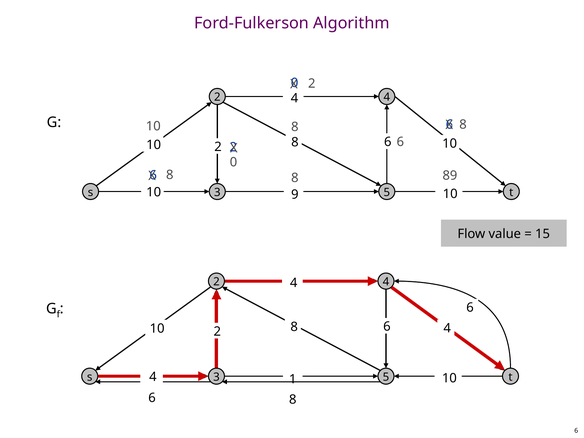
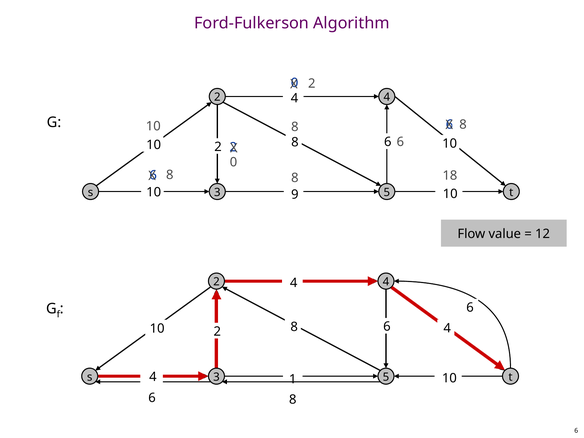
89: 89 -> 18 (450, 176)
15: 15 -> 12 (543, 234)
